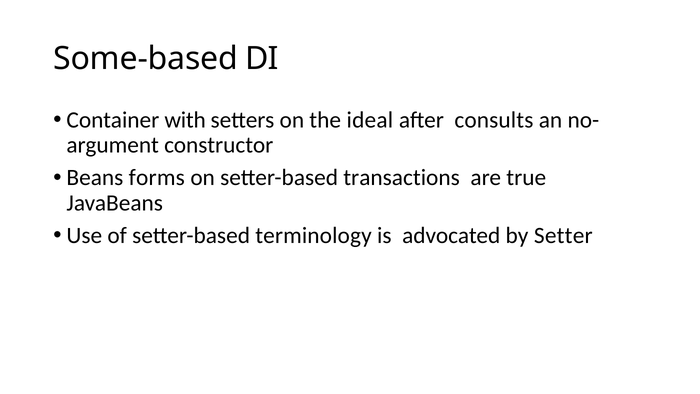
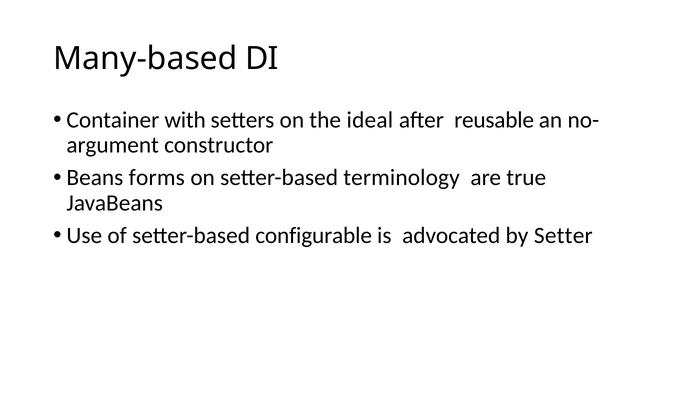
Some-based: Some-based -> Many-based (146, 59)
consults: consults -> reusable (494, 120)
transactions: transactions -> terminology (402, 178)
terminology: terminology -> configurable (314, 235)
